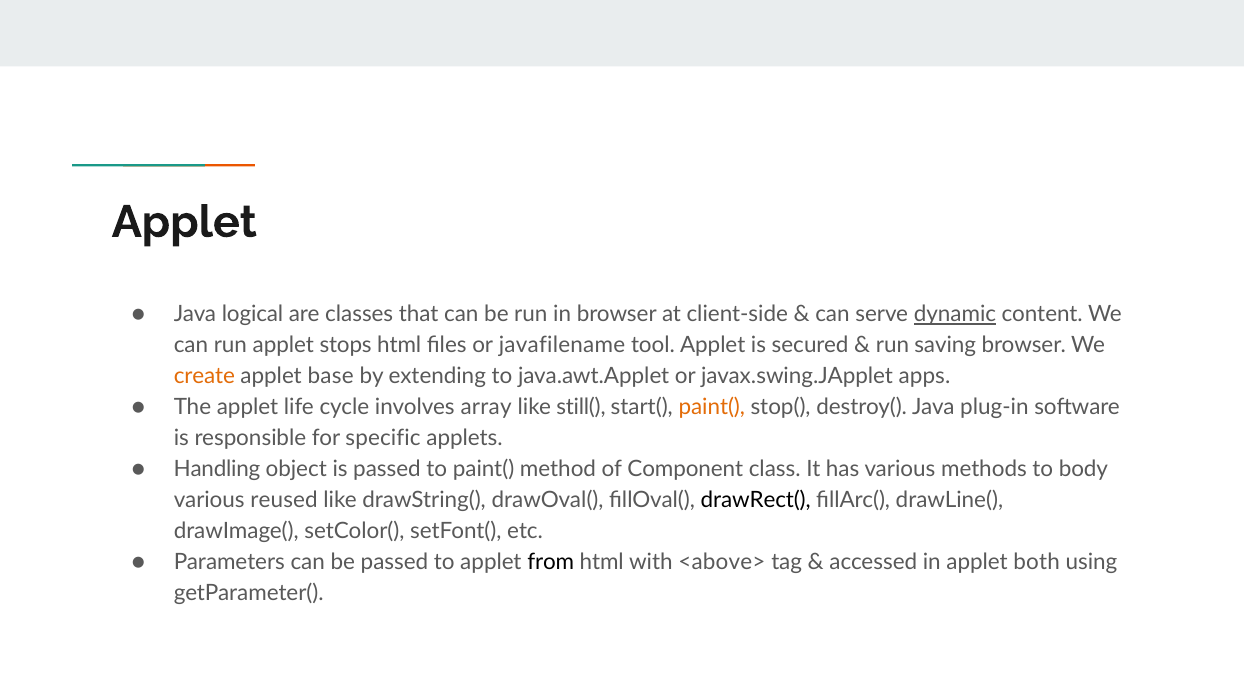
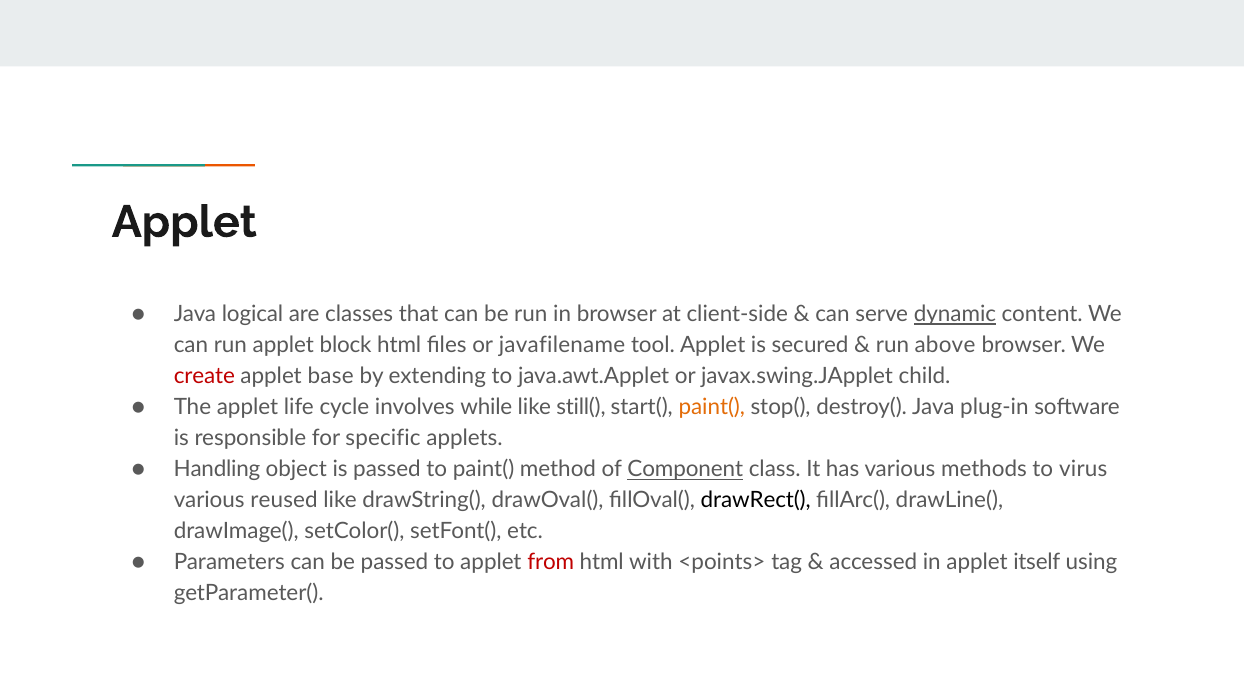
stops: stops -> block (346, 345)
saving: saving -> above (945, 345)
create colour: orange -> red (204, 376)
apps: apps -> child (925, 376)
array: array -> while (486, 407)
Component underline: none -> present (685, 469)
body: body -> virus (1083, 469)
from colour: black -> red (551, 562)
<above>: <above> -> <points> (722, 562)
both: both -> itself (1037, 562)
